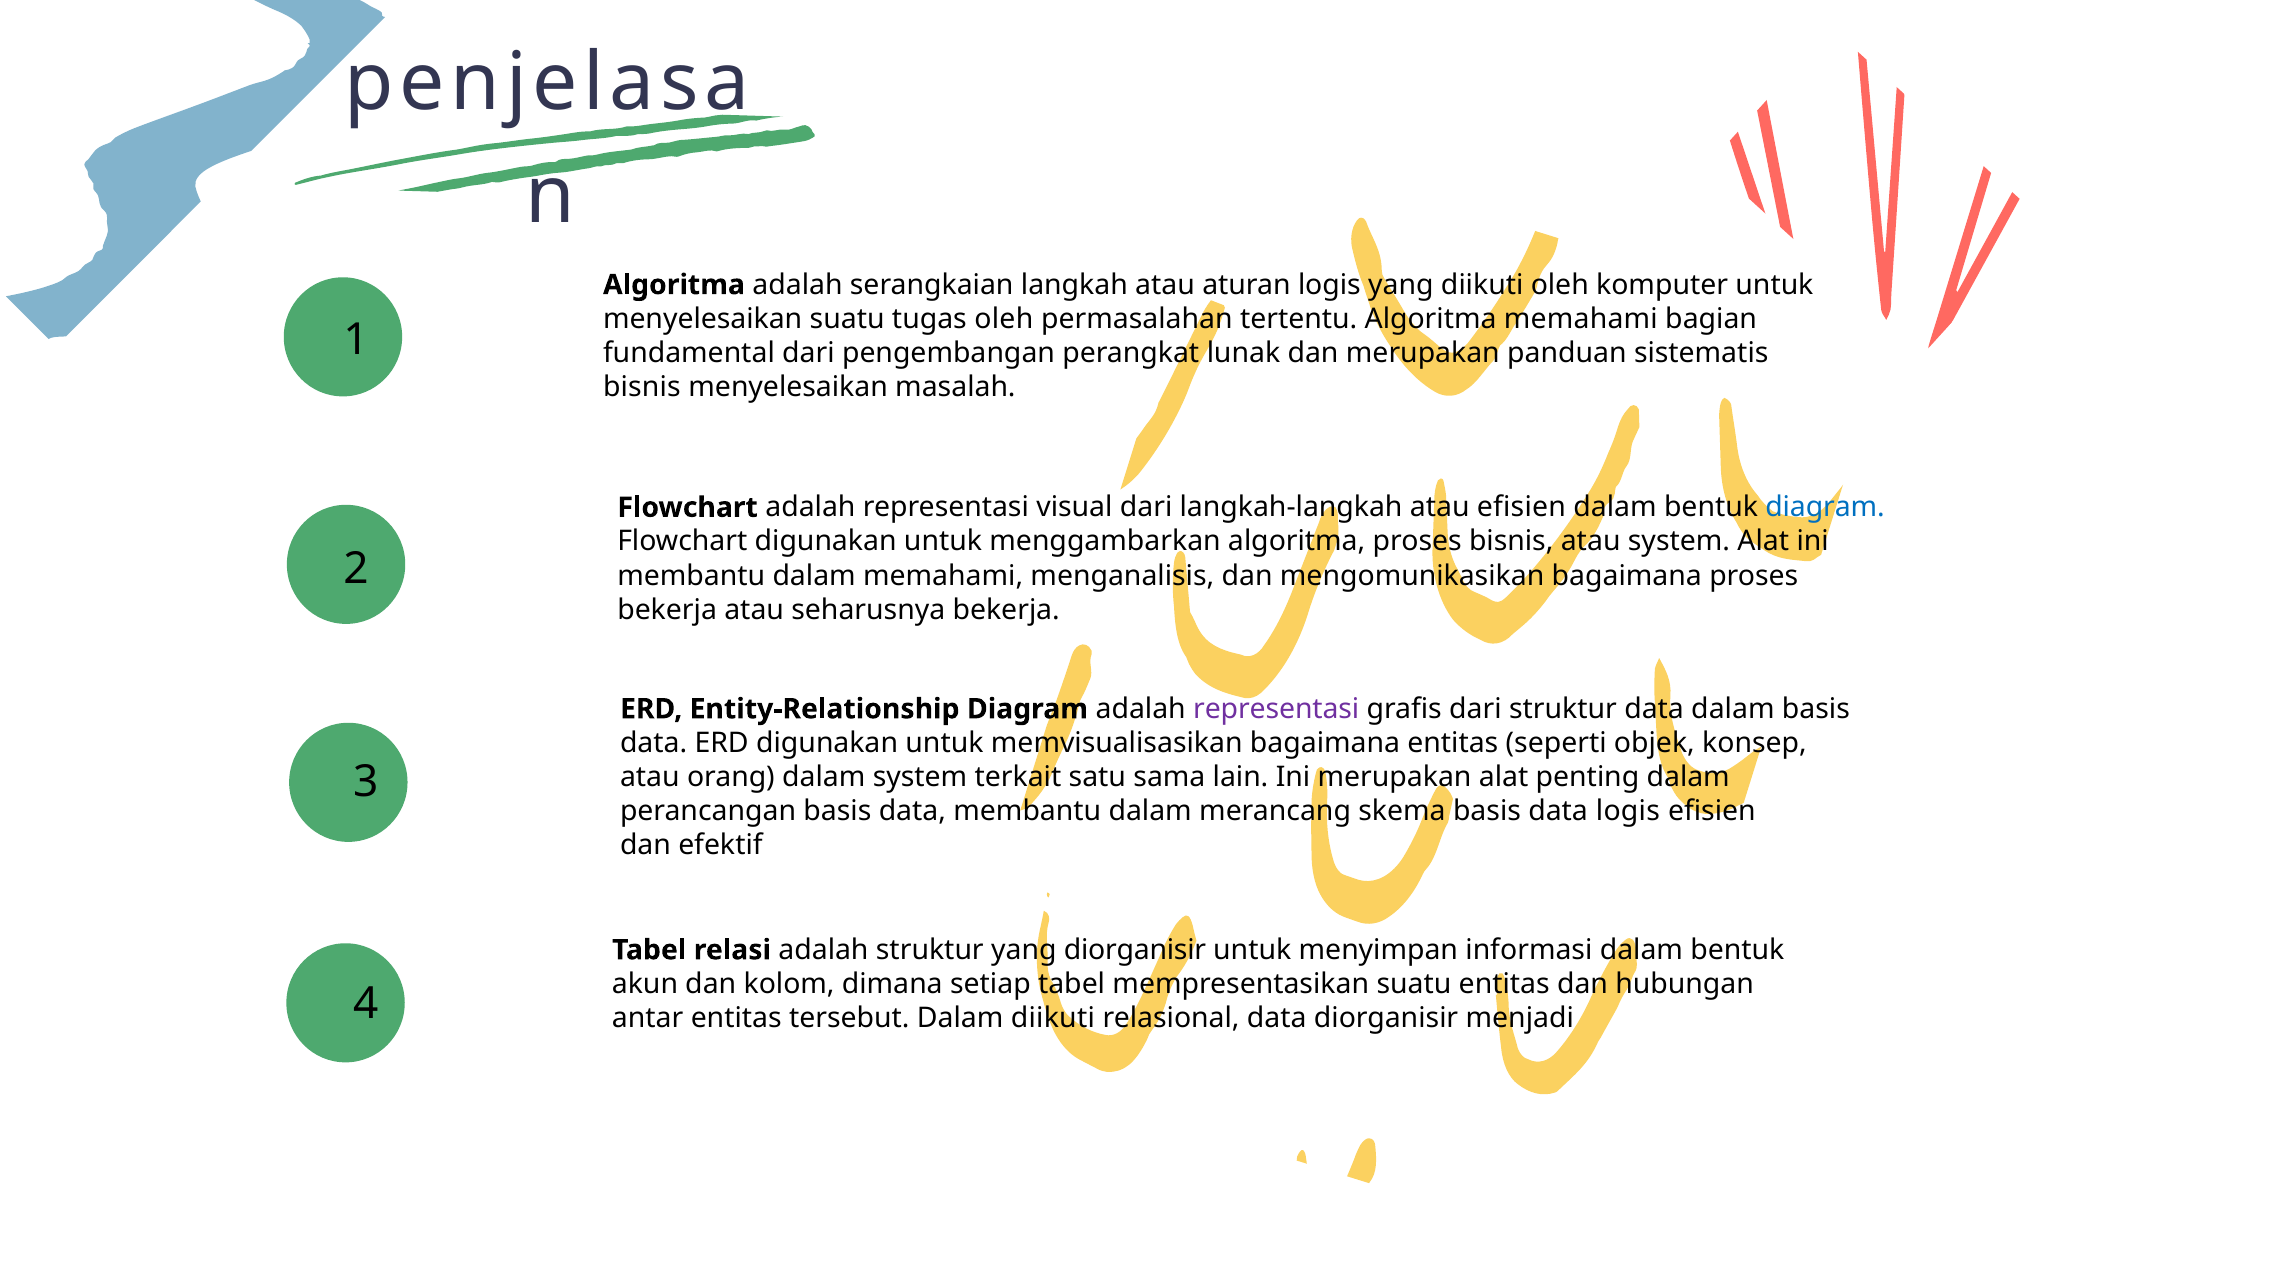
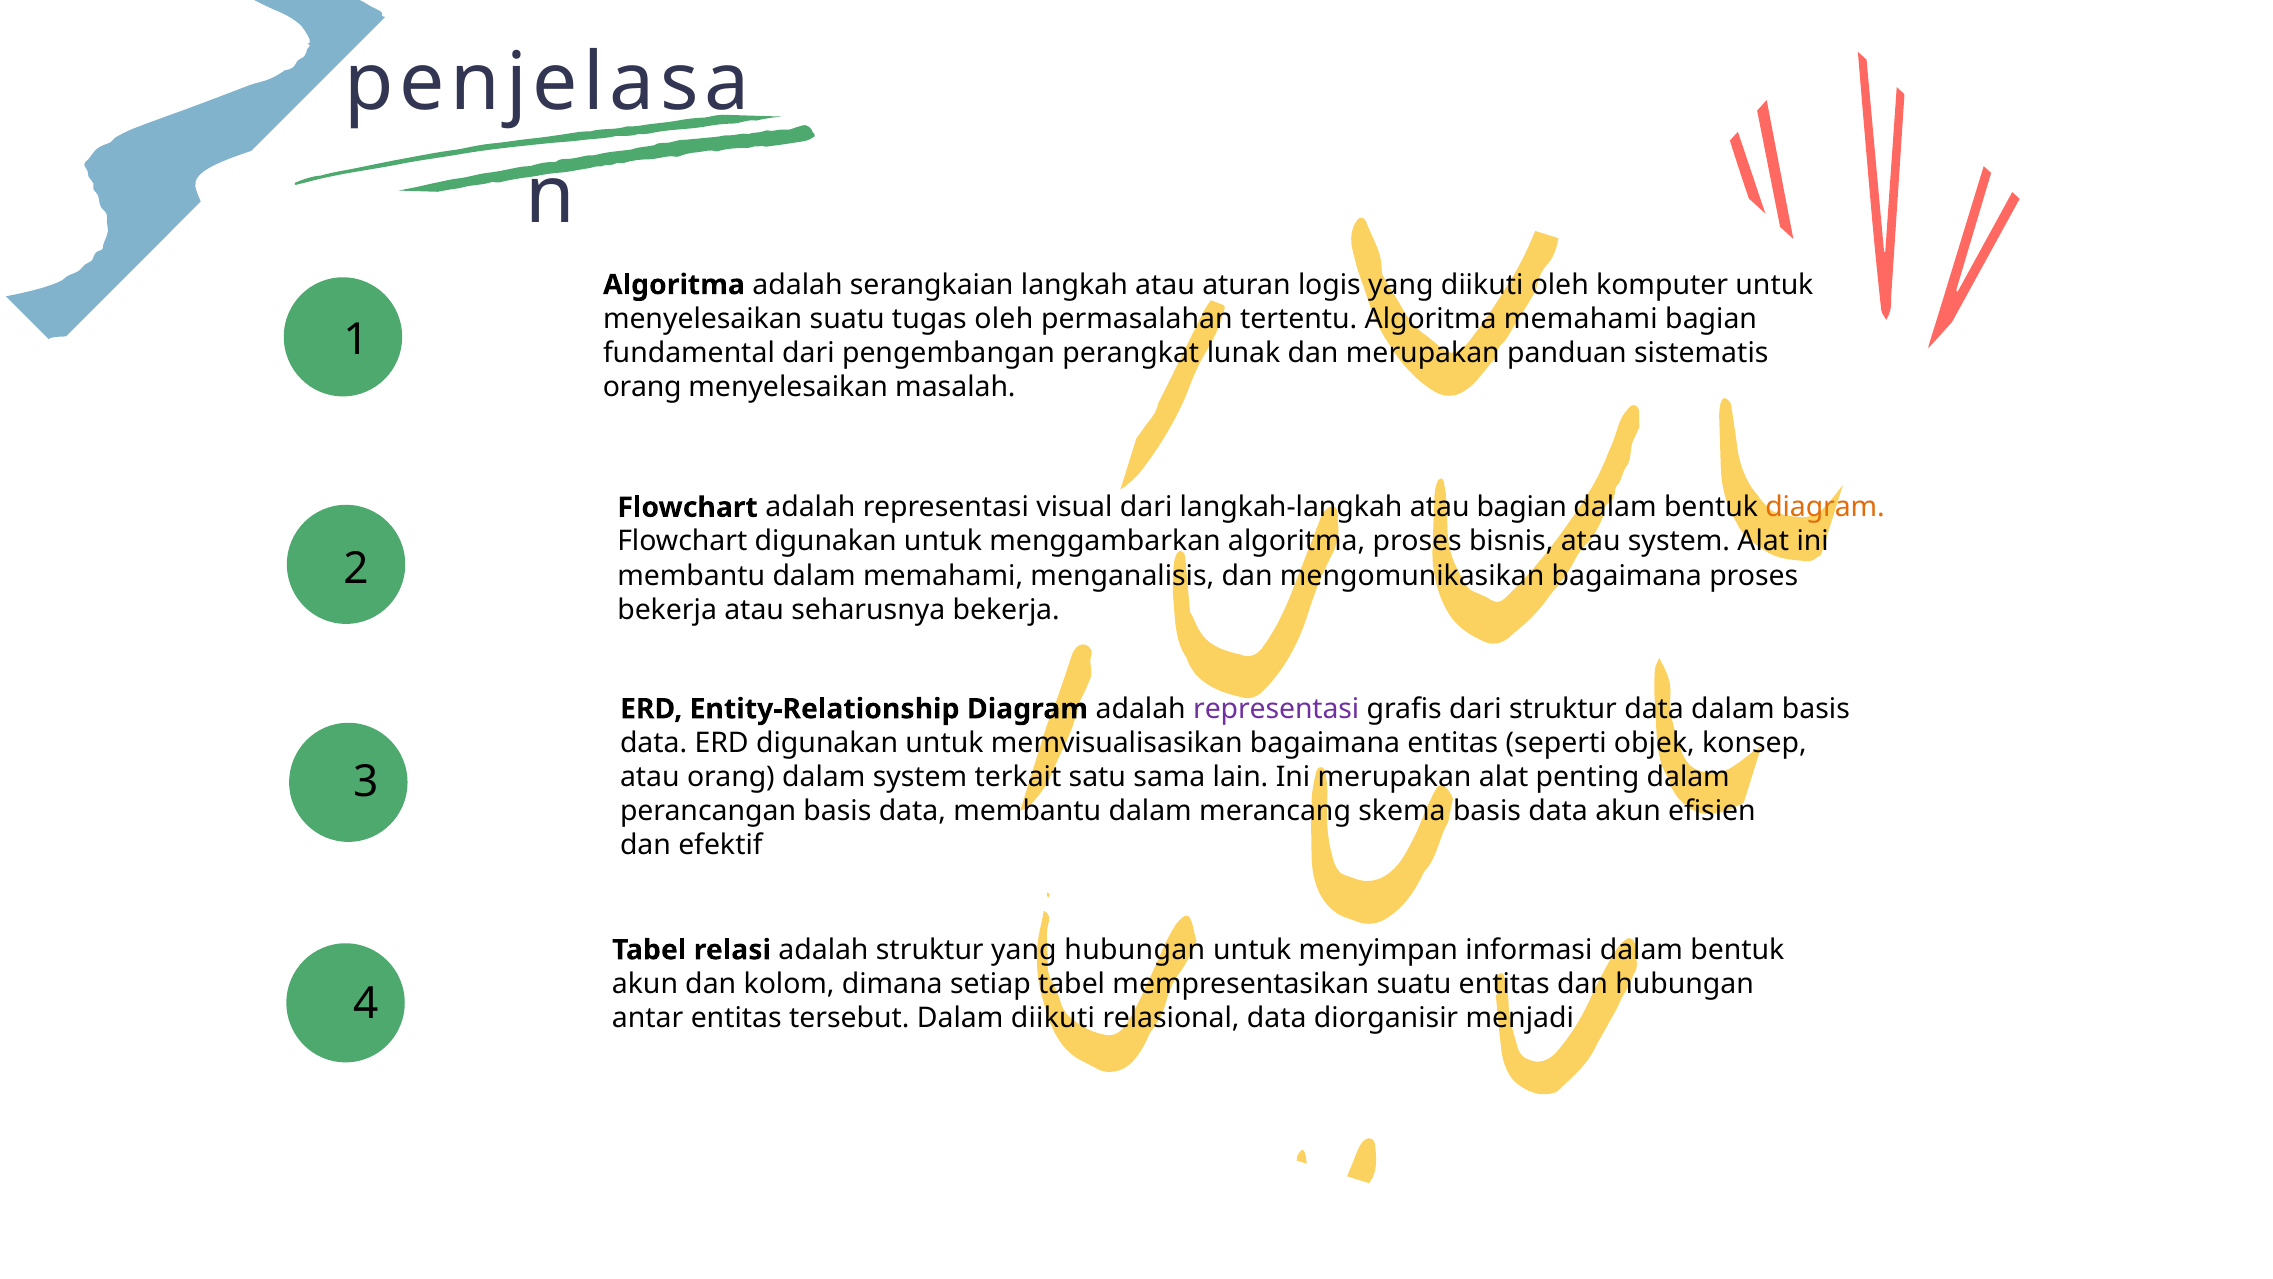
bisnis: bisnis -> orang (642, 387)
atau efisien: efisien -> bagian (1522, 507)
diagram colour: blue -> orange (1825, 507)
data logis: logis -> akun (1628, 811)
yang diorganisir: diorganisir -> hubungan (1135, 950)
